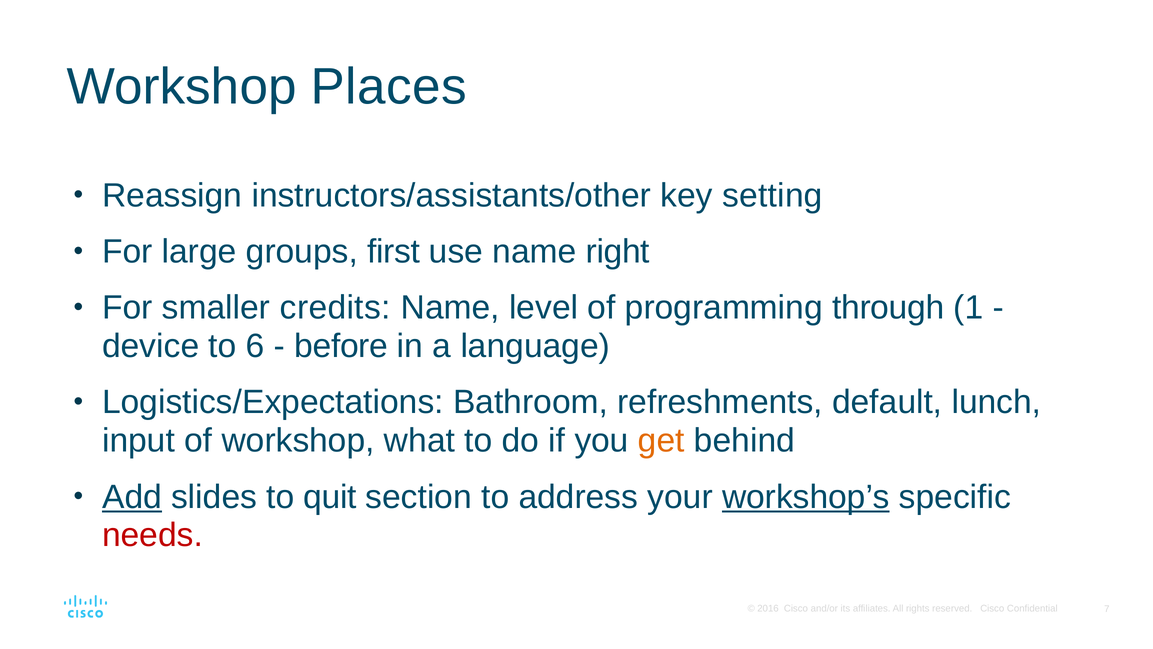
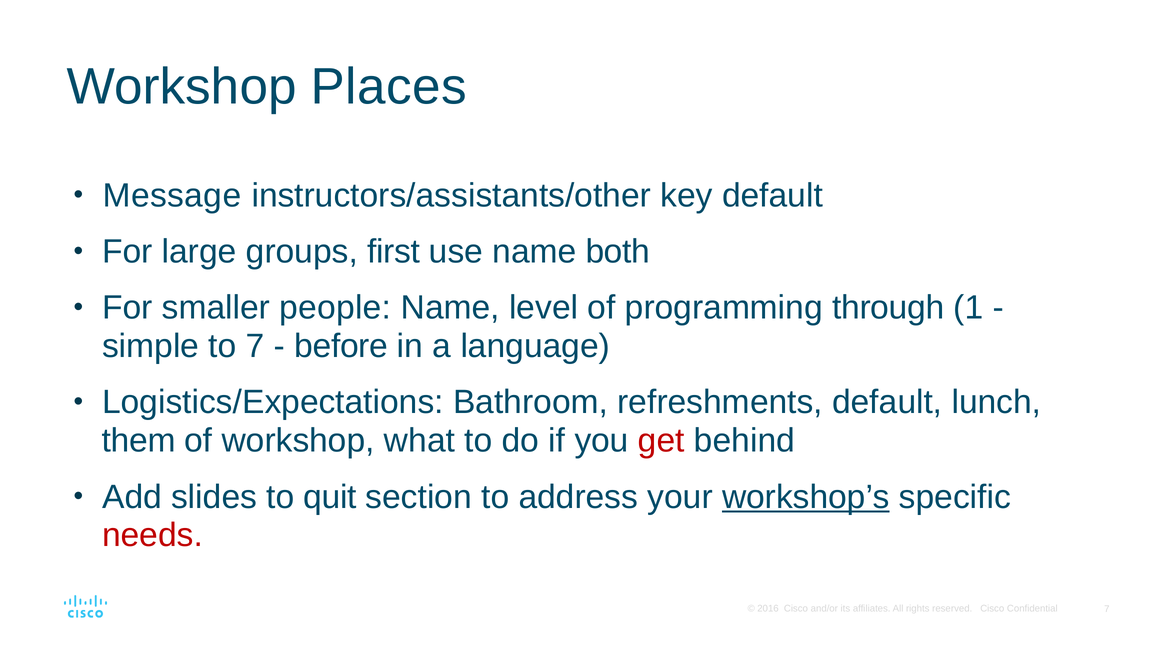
Reassign: Reassign -> Message (172, 195)
key setting: setting -> default (772, 195)
right: right -> both (618, 251)
credits: credits -> people (335, 308)
device: device -> simple (151, 346)
to 6: 6 -> 7 (255, 346)
input: input -> them (139, 440)
get colour: orange -> red (661, 440)
Add underline: present -> none (132, 497)
